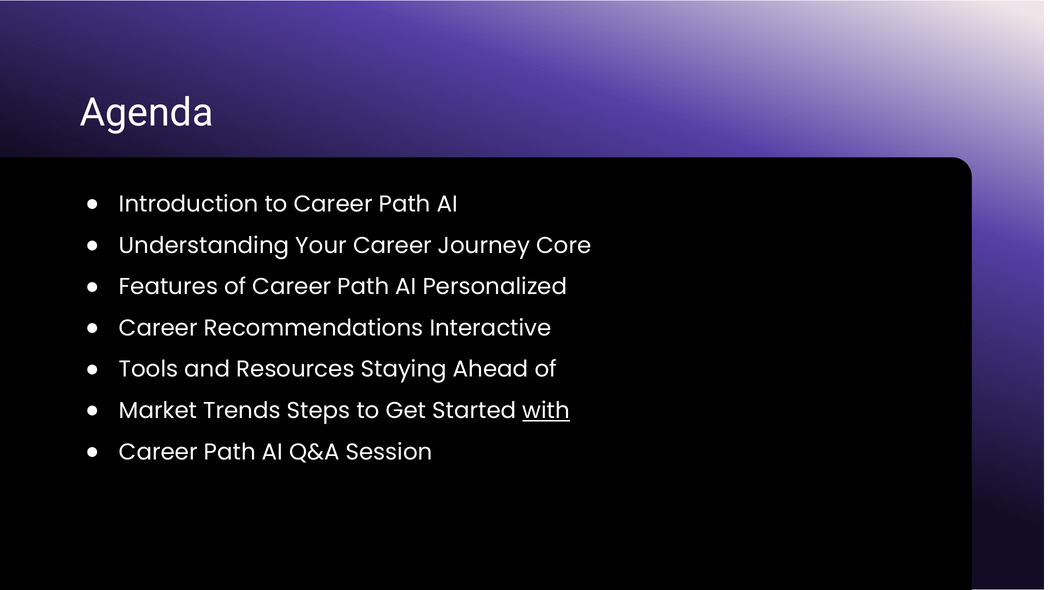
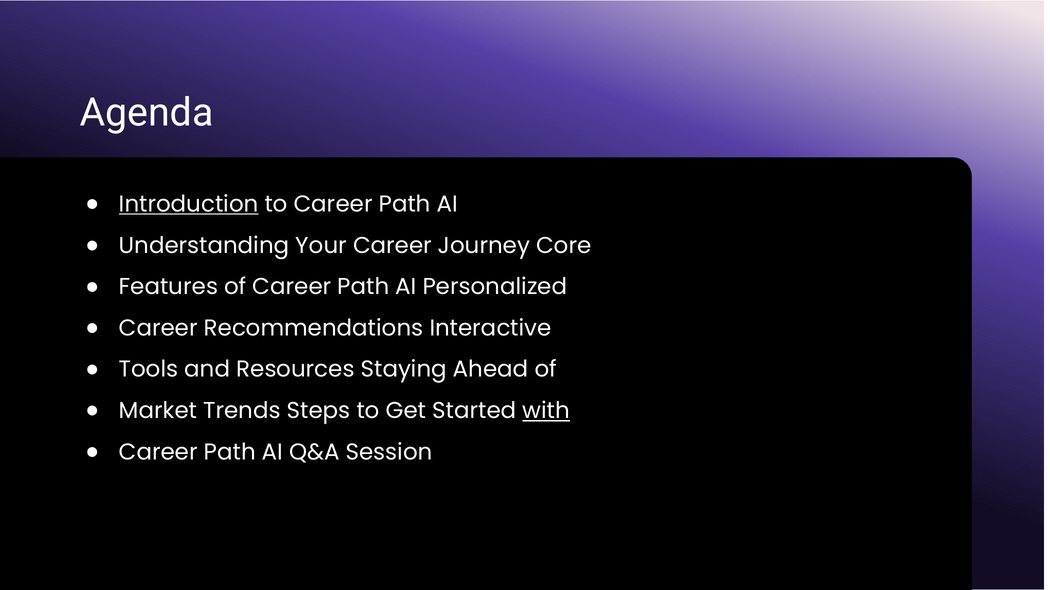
Introduction underline: none -> present (189, 204)
